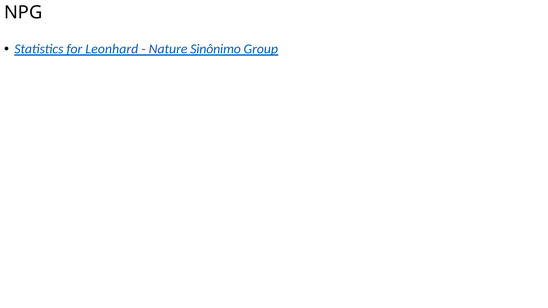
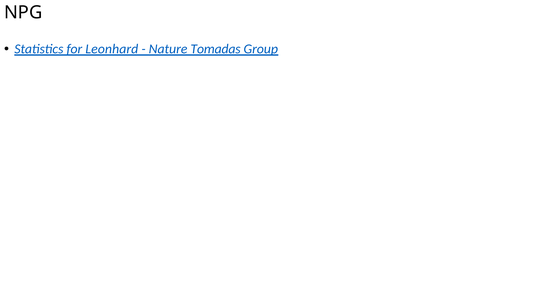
Sinônimo: Sinônimo -> Tomadas (216, 49)
